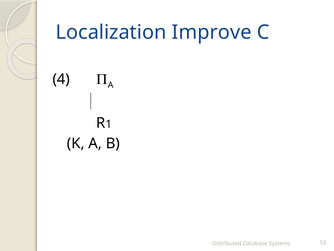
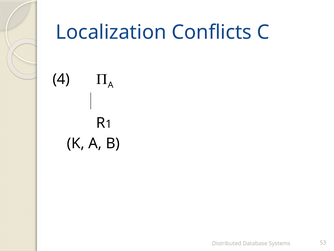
Improve: Improve -> Conflicts (212, 32)
